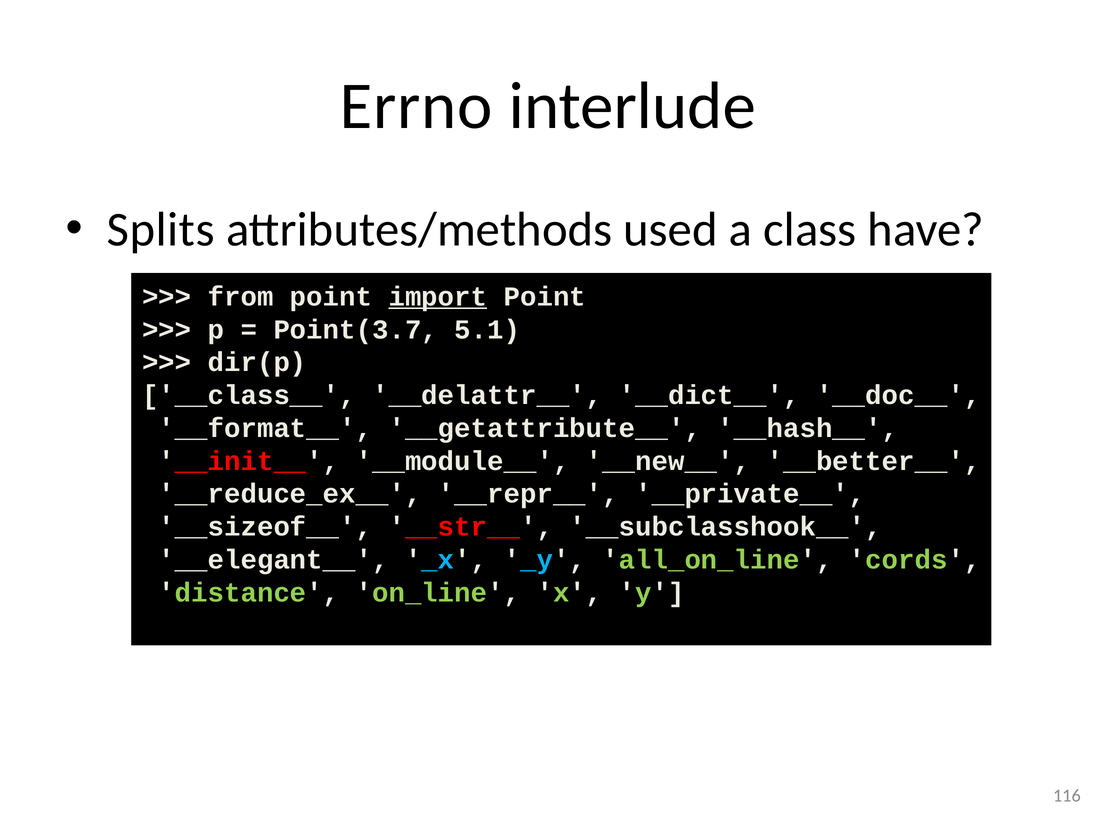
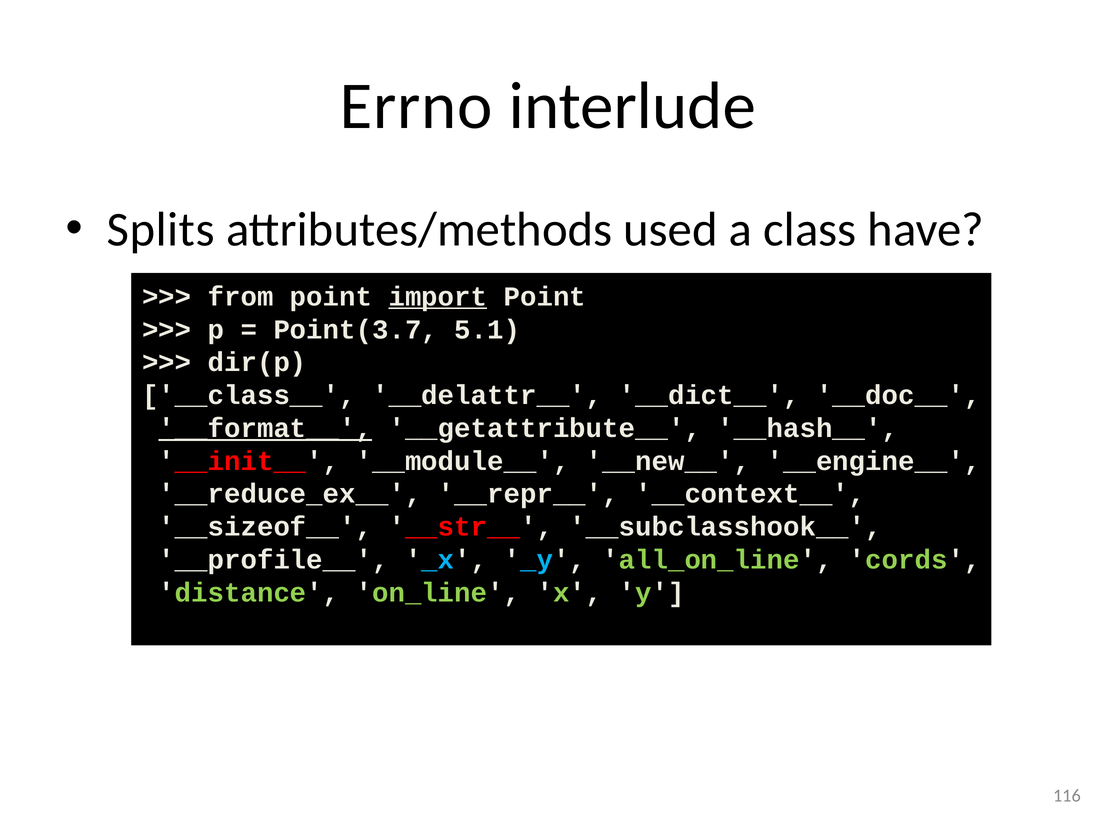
__format__ underline: none -> present (265, 428)
__better__: __better__ -> __engine__ (874, 461)
__private__: __private__ -> __context__ (750, 494)
__elegant__: __elegant__ -> __profile__ (274, 560)
